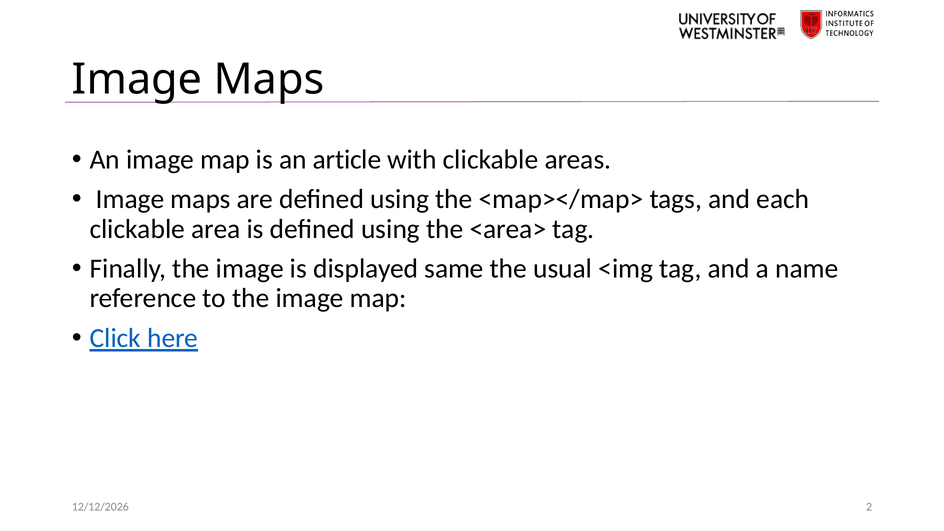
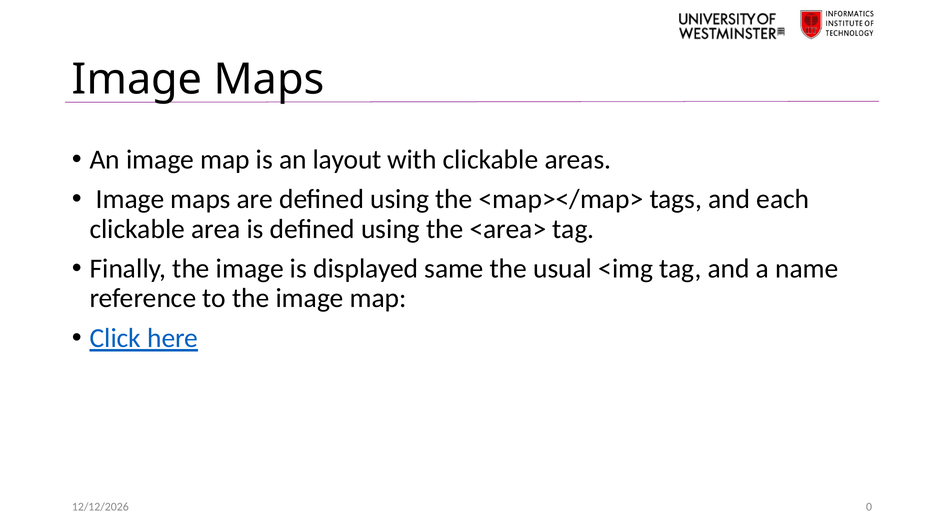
article: article -> layout (347, 160)
2: 2 -> 0 (869, 507)
